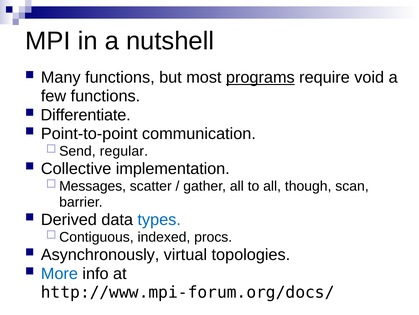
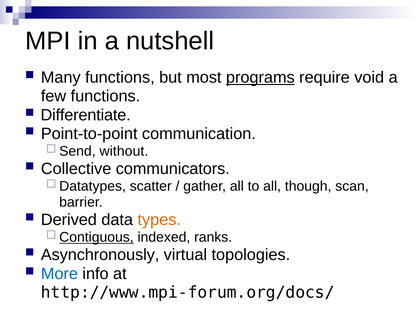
regular: regular -> without (124, 151)
implementation: implementation -> communicators (173, 168)
Messages: Messages -> Datatypes (93, 186)
types colour: blue -> orange (159, 219)
Contiguous underline: none -> present (96, 237)
procs: procs -> ranks (213, 237)
